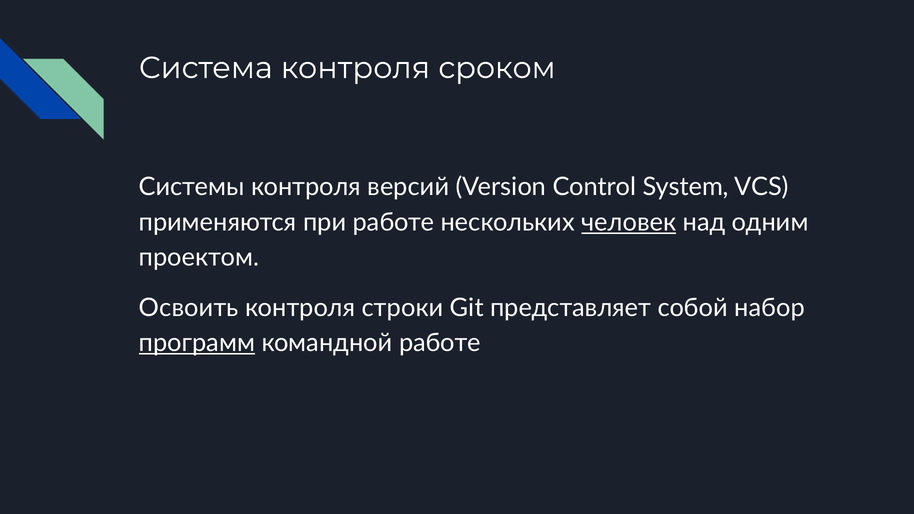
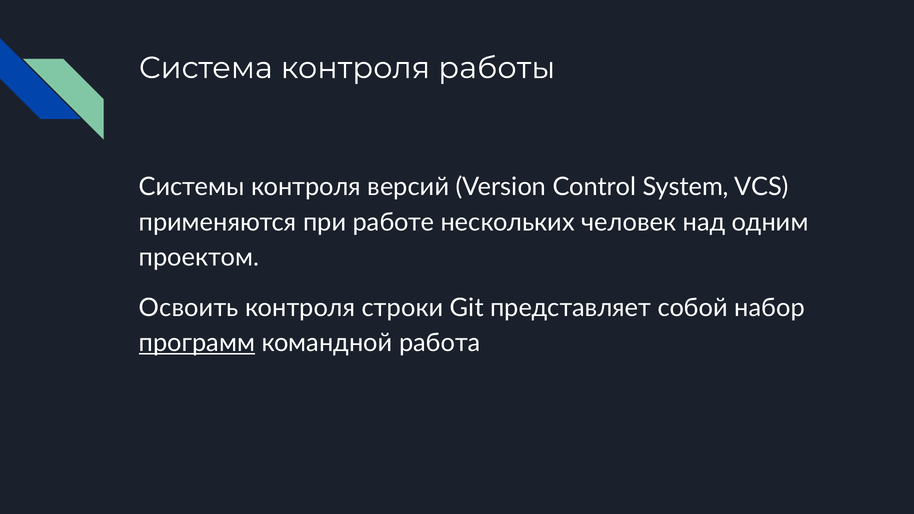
сроком: сроком -> работы (497, 68)
человек underline: present -> none (629, 222)
командной работе: работе -> работа (440, 343)
